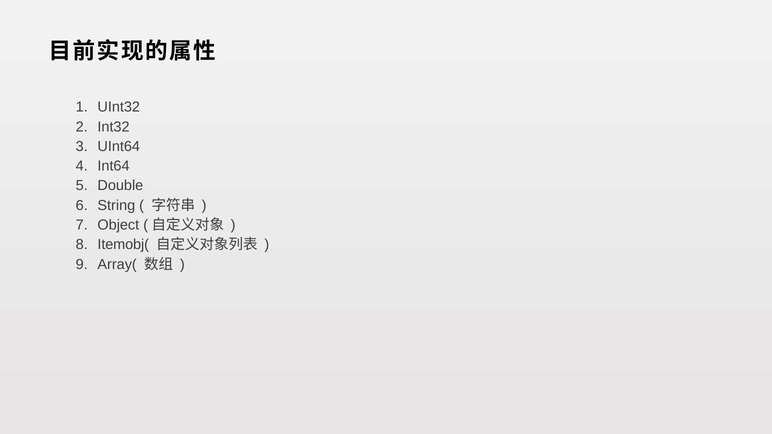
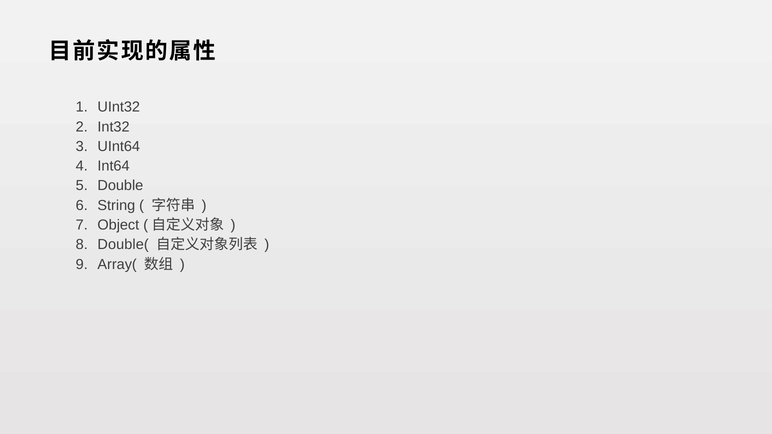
Itemobj(: Itemobj( -> Double( (123, 245)
